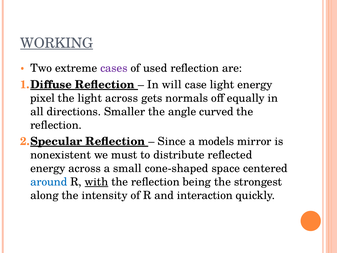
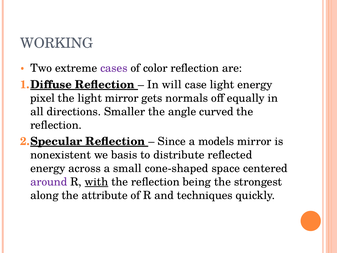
WORKING underline: present -> none (57, 43)
used: used -> color (155, 68)
light across: across -> mirror (122, 98)
must: must -> basis (124, 155)
around colour: blue -> purple (49, 182)
intensity: intensity -> attribute (105, 195)
interaction: interaction -> techniques (205, 195)
